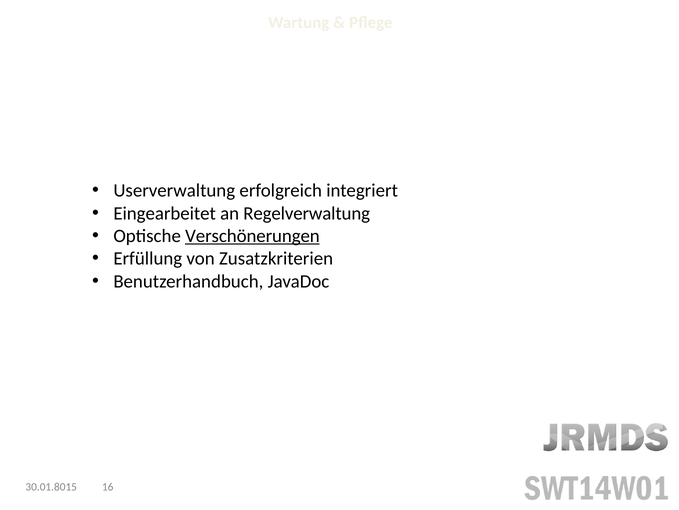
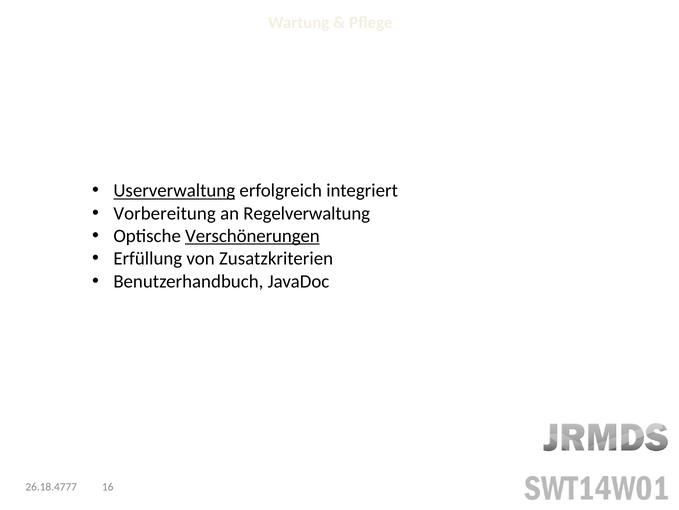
Userverwaltung underline: none -> present (174, 190)
Eingearbeitet: Eingearbeitet -> Vorbereitung (165, 213)
30.01.8015: 30.01.8015 -> 26.18.4777 (51, 486)
